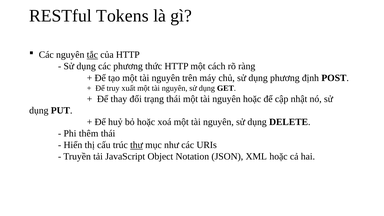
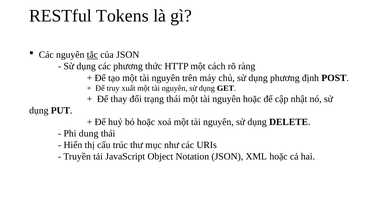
của HTTP: HTTP -> JSON (128, 55)
thêm: thêm -> dung (89, 134)
thư underline: present -> none (136, 145)
